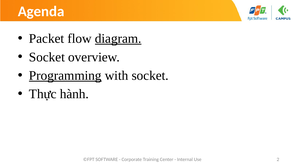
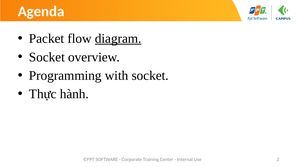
Programming underline: present -> none (65, 76)
